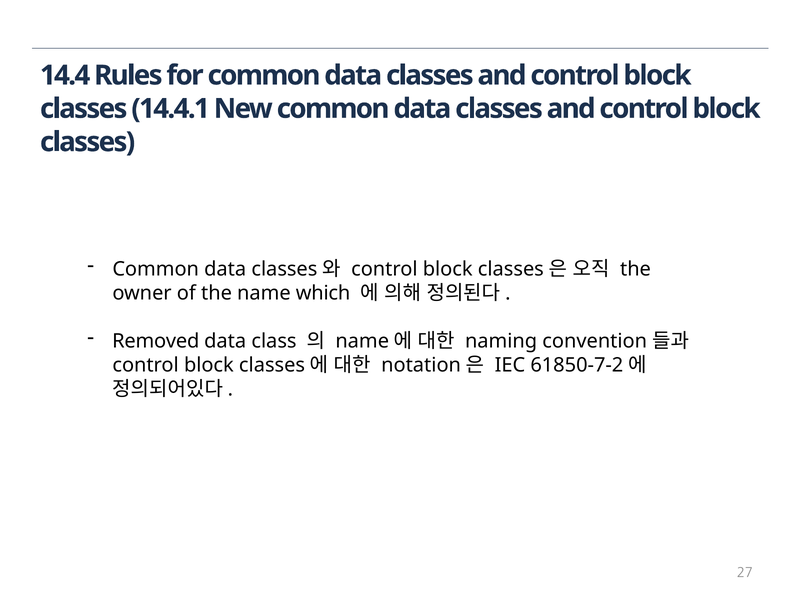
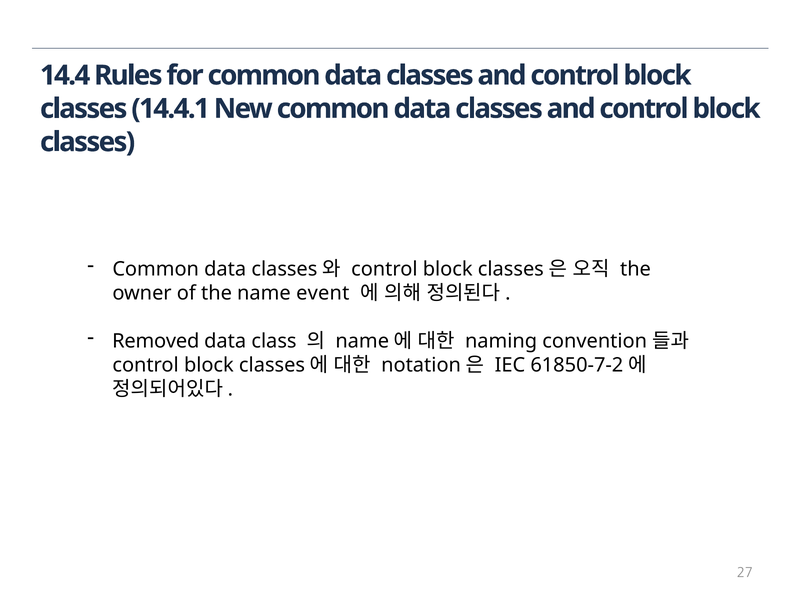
which: which -> event (323, 293)
